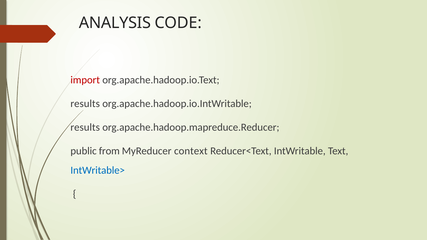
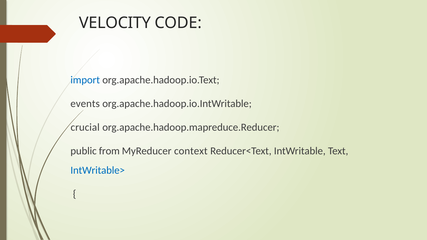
ANALYSIS: ANALYSIS -> VELOCITY (115, 23)
import colour: red -> blue (85, 80)
results: results -> events (85, 104)
results: results -> crucial (85, 127)
